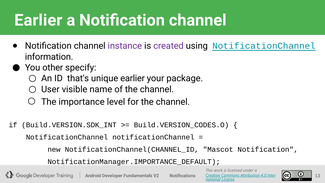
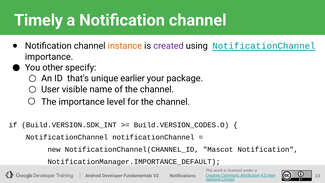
Earlier: Earlier -> Timely (38, 20)
instance colour: purple -> orange (125, 46)
information: information -> importance (49, 57)
